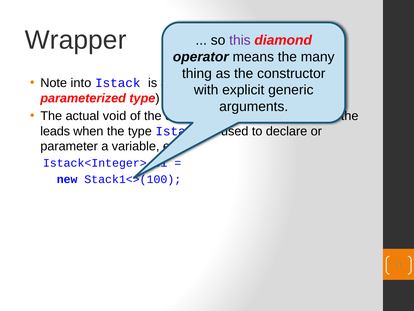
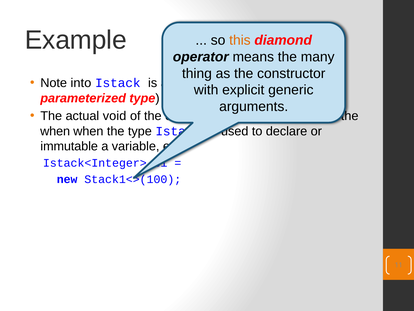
Wrapper: Wrapper -> Example (76, 40)
this colour: purple -> orange (240, 40)
leads: leads -> when (55, 131)
parameter: parameter -> immutable (69, 146)
